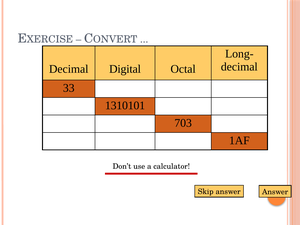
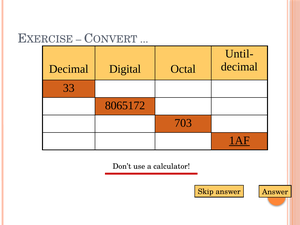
Long-: Long- -> Until- (239, 54)
1310101: 1310101 -> 8065172 (125, 106)
1AF underline: none -> present (239, 141)
